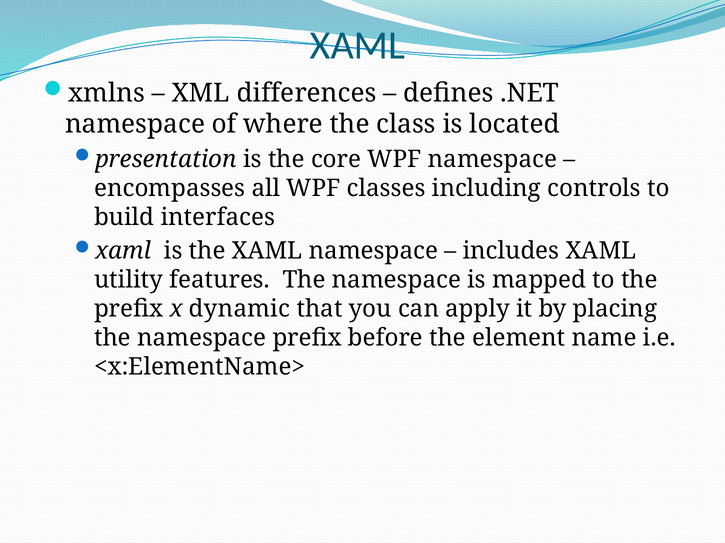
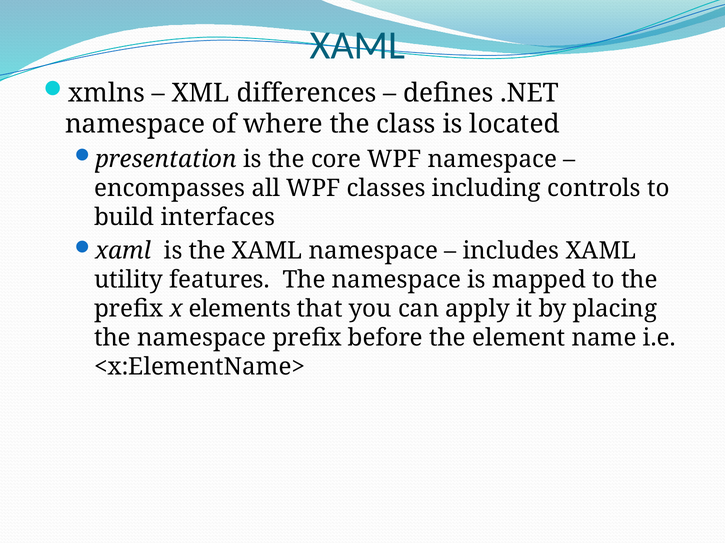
dynamic: dynamic -> elements (240, 309)
